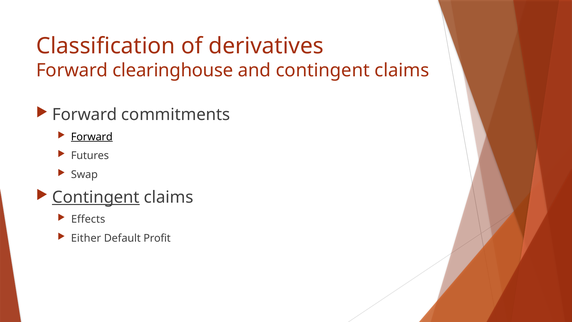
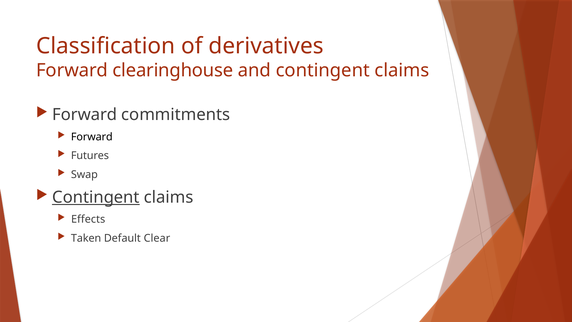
Forward underline: present -> none (92, 137)
Either: Either -> Taken (86, 238)
Profit: Profit -> Clear (157, 238)
